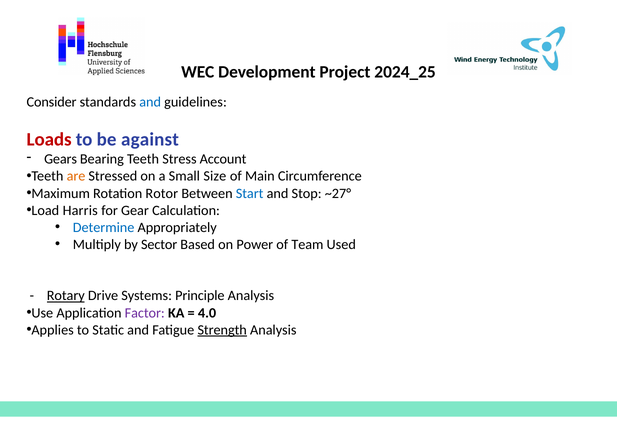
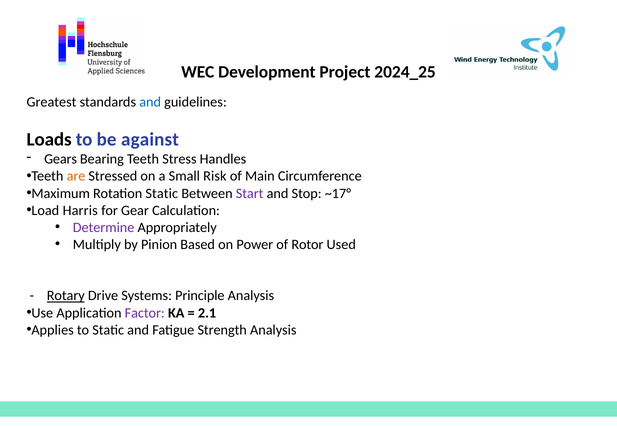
Consider: Consider -> Greatest (52, 102)
Loads colour: red -> black (49, 140)
Account: Account -> Handles (223, 159)
Size: Size -> Risk (215, 176)
Rotation Rotor: Rotor -> Static (162, 193)
Start colour: blue -> purple (250, 193)
~27°: ~27° -> ~17° (338, 193)
Determine colour: blue -> purple (104, 228)
Sector: Sector -> Pinion (159, 245)
Team: Team -> Rotor (307, 245)
4.0: 4.0 -> 2.1 (207, 313)
Strength underline: present -> none (222, 330)
